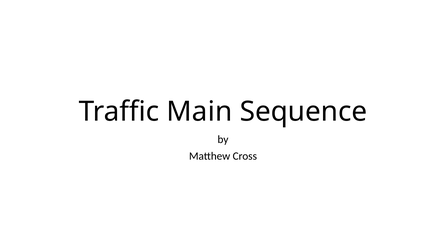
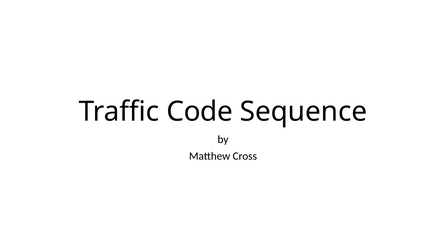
Main: Main -> Code (200, 111)
